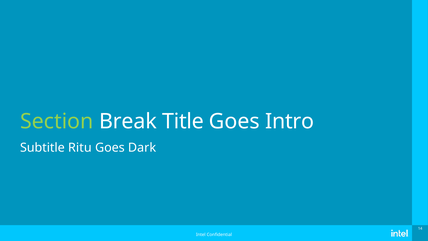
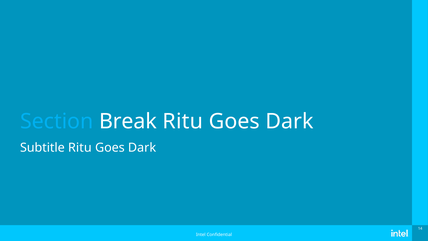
Section colour: light green -> light blue (57, 121)
Break Title: Title -> Ritu (183, 121)
Intro: Intro -> Dark (289, 121)
